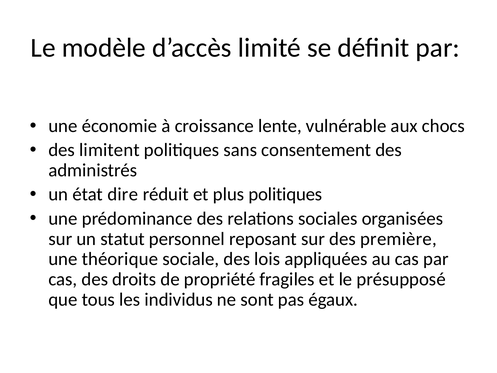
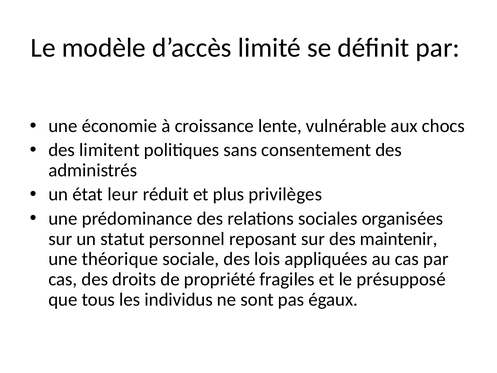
dire: dire -> leur (123, 194)
plus politiques: politiques -> privilèges (285, 194)
première: première -> maintenir (399, 239)
